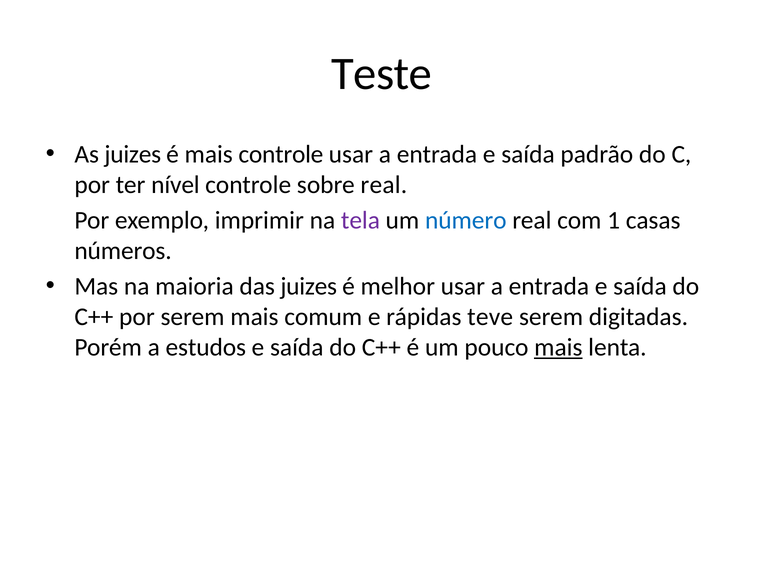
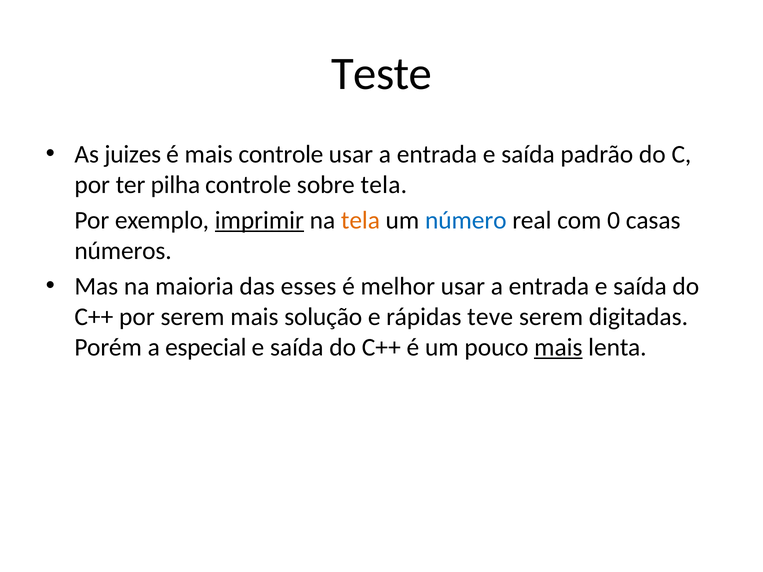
nível: nível -> pilha (176, 185)
sobre real: real -> tela (384, 185)
imprimir underline: none -> present (259, 221)
tela colour: purple -> orange (360, 221)
1: 1 -> 0 (614, 221)
das juizes: juizes -> esses (309, 287)
comum: comum -> solução (323, 317)
estudos: estudos -> especial (206, 348)
